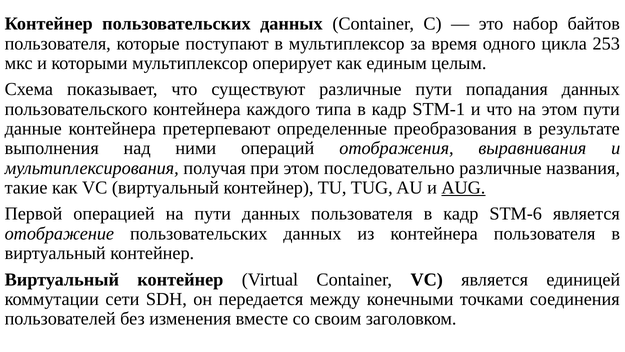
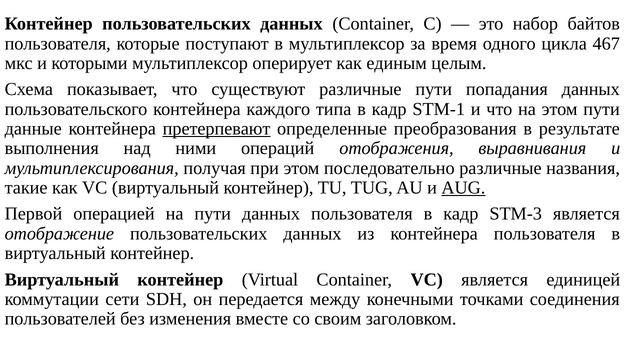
253: 253 -> 467 (606, 43)
претерпевают underline: none -> present (217, 129)
STM-6: STM-6 -> STM-3 (516, 214)
